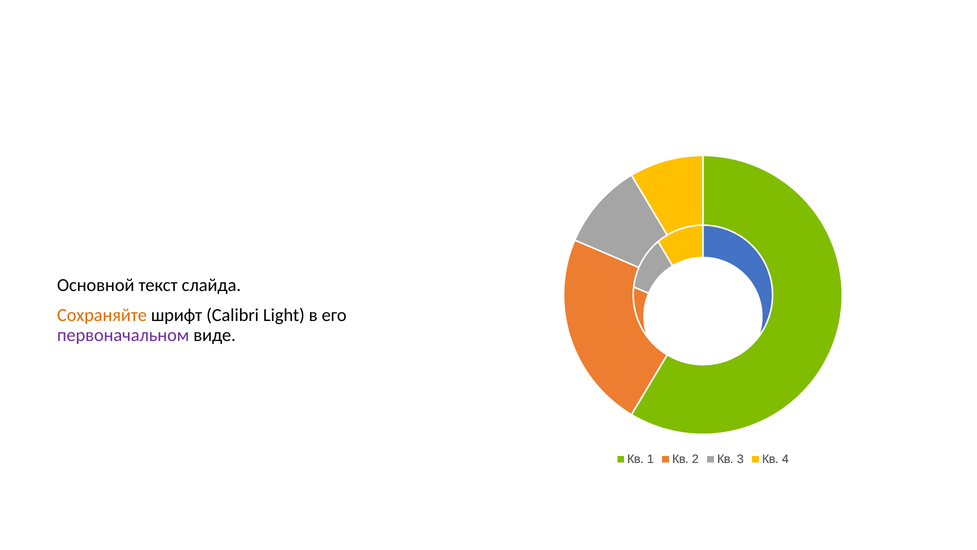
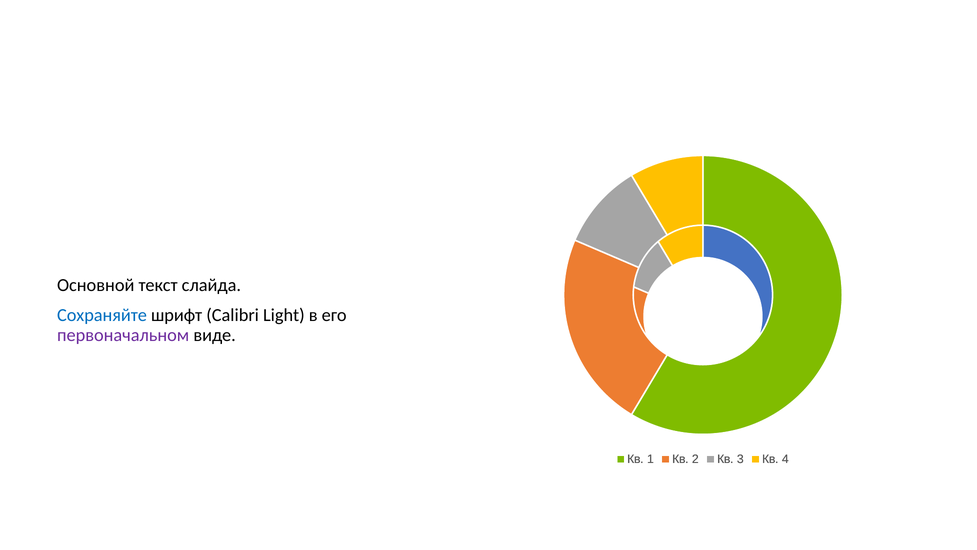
Сохраняйте colour: orange -> blue (102, 315)
